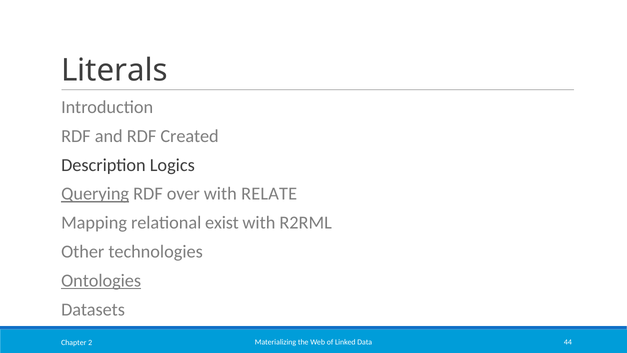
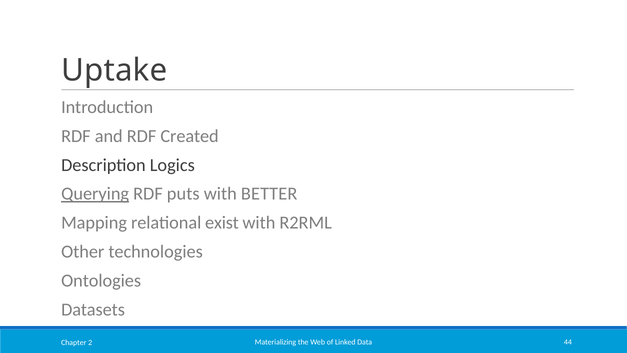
Literals: Literals -> Uptake (114, 70)
over: over -> puts (183, 194)
RELATE: RELATE -> BETTER (269, 194)
Ontologies underline: present -> none (101, 280)
